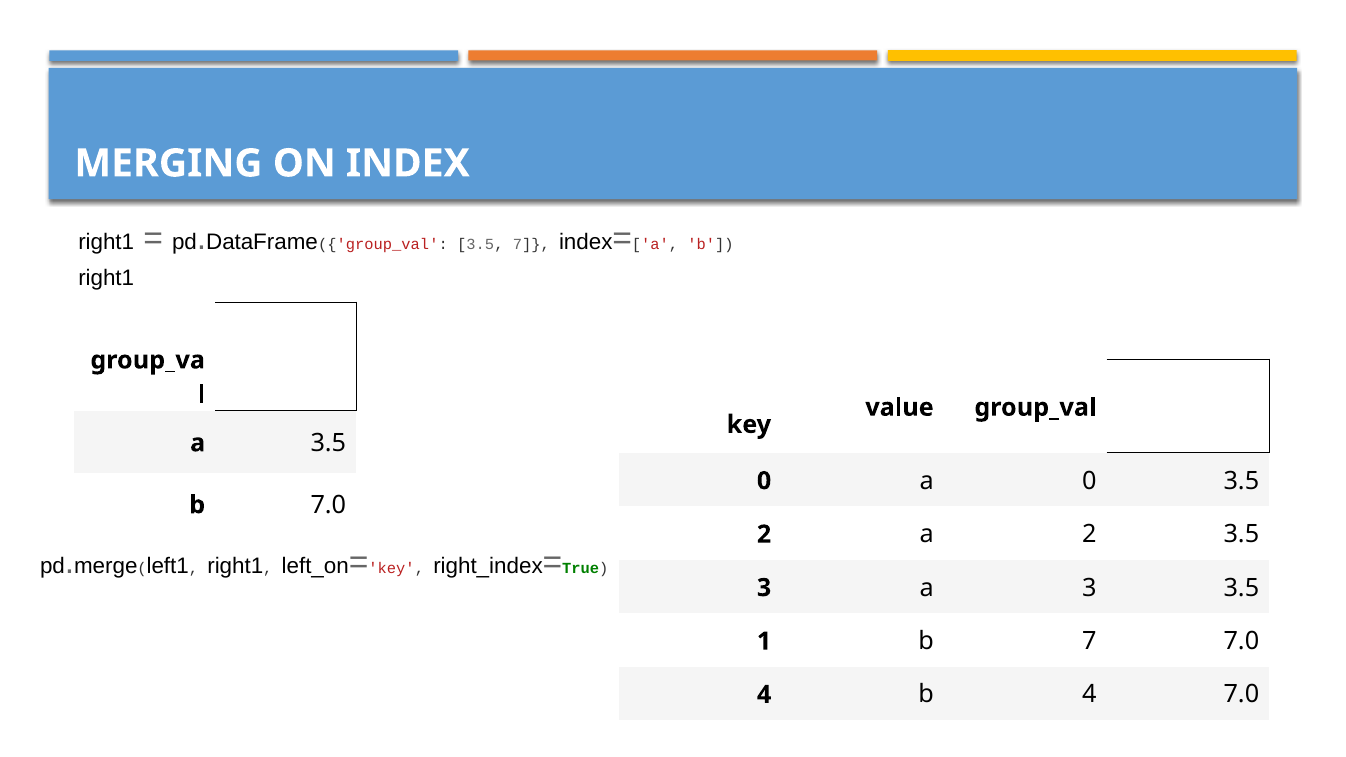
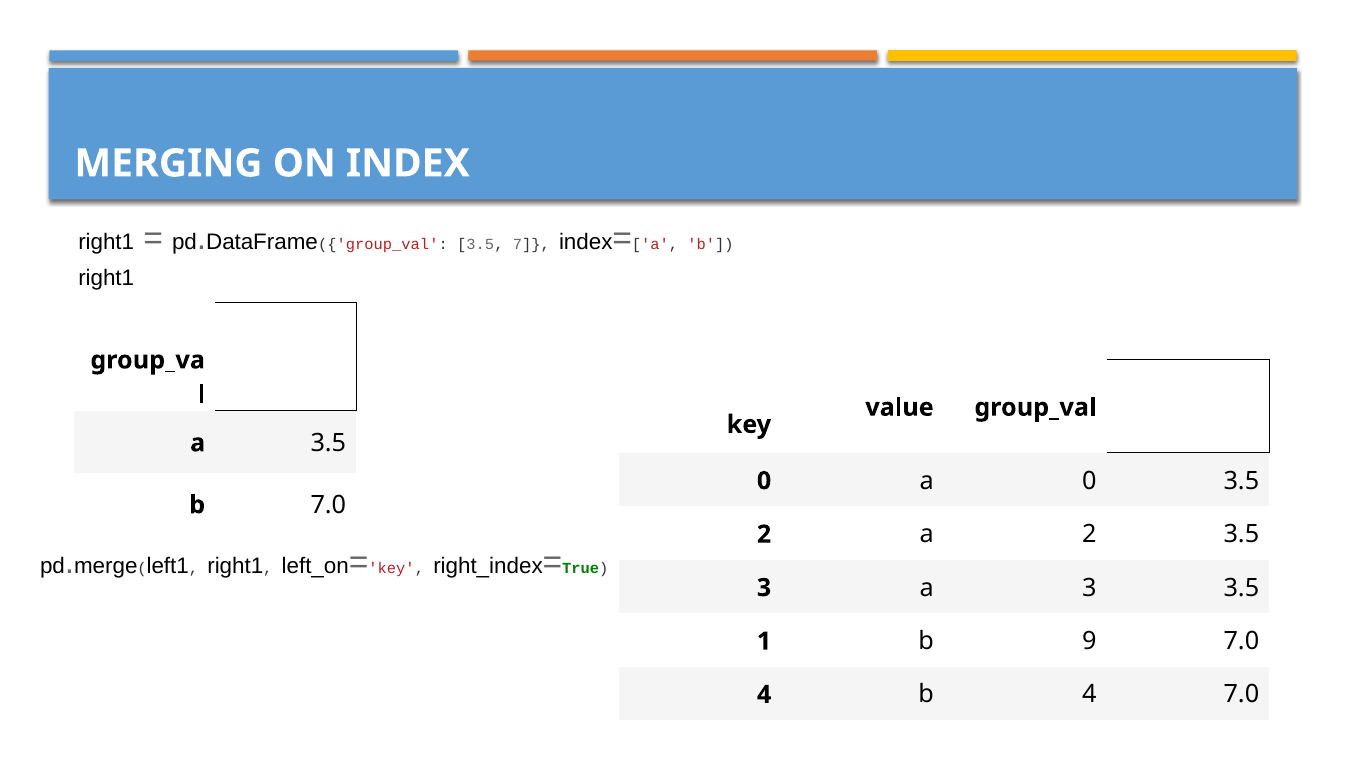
b 7: 7 -> 9 (1089, 641)
